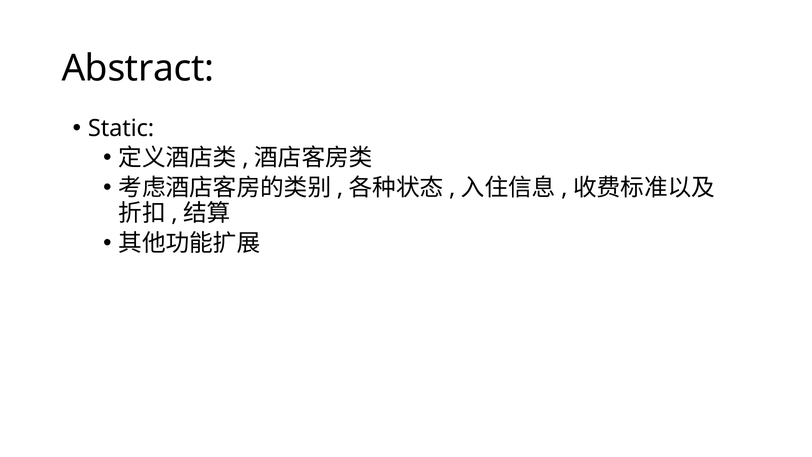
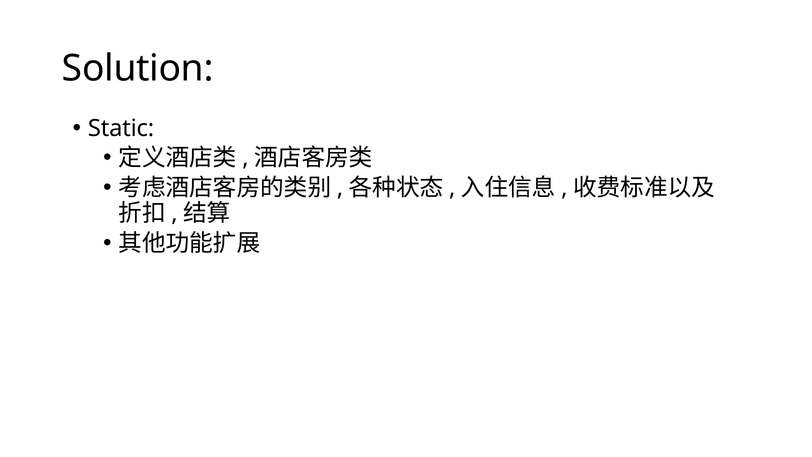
Abstract: Abstract -> Solution (138, 68)
